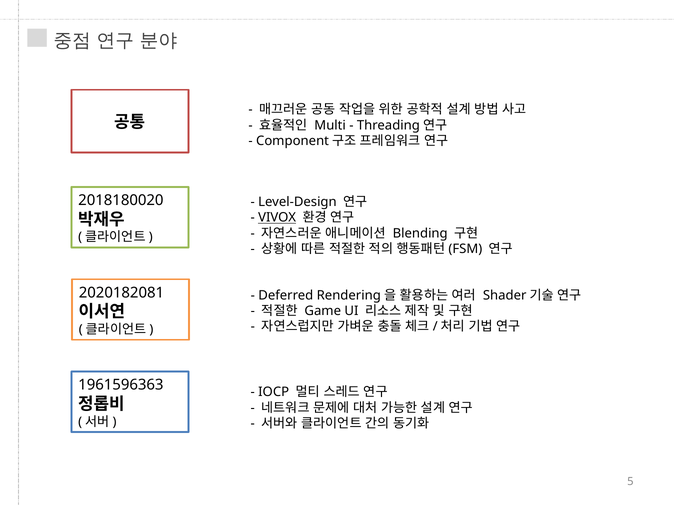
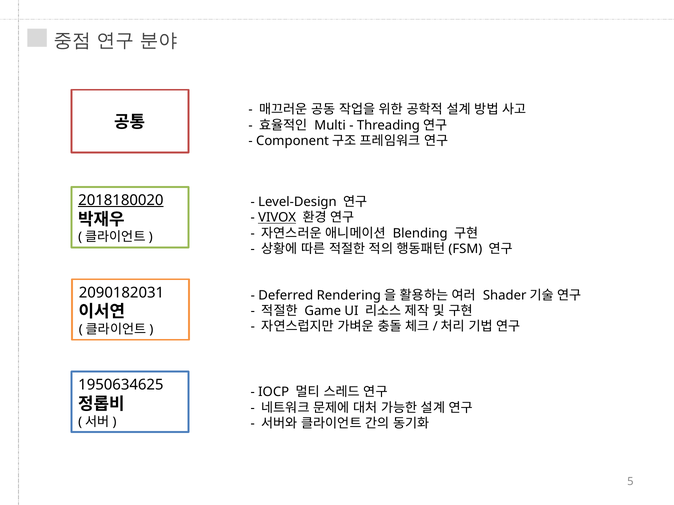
2018180020 underline: none -> present (121, 200)
2020182081: 2020182081 -> 2090182031 (121, 293)
1961596363: 1961596363 -> 1950634625 (121, 385)
